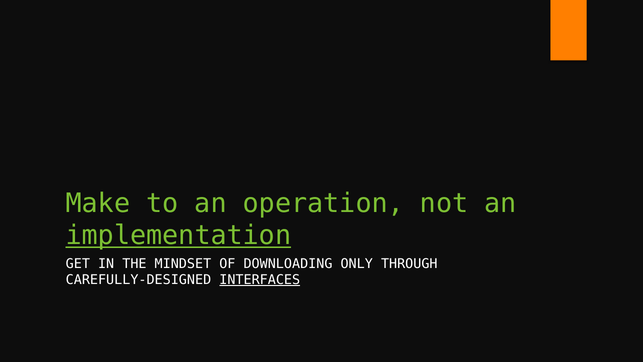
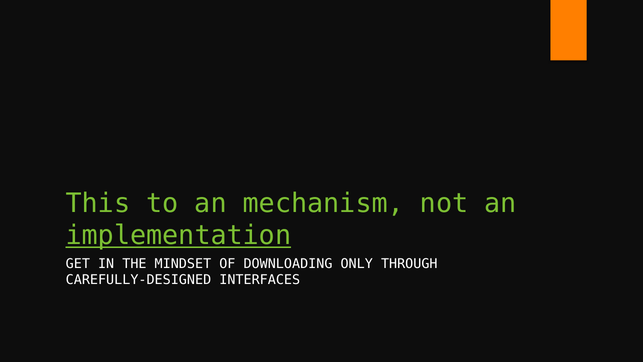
Make: Make -> This (98, 203)
operation: operation -> mechanism (323, 203)
INTERFACES underline: present -> none (260, 279)
